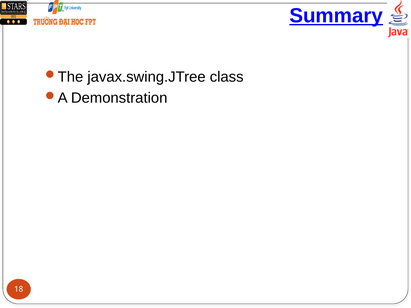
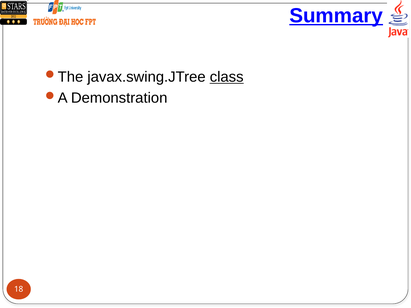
class underline: none -> present (227, 77)
